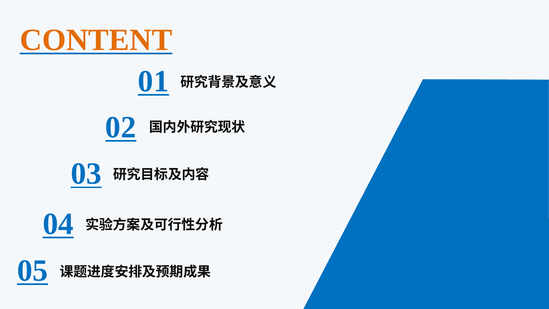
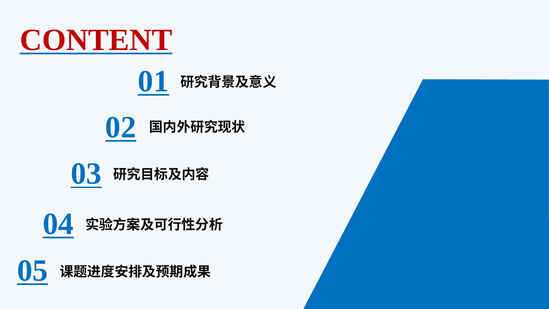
CONTENT colour: orange -> red (96, 40)
